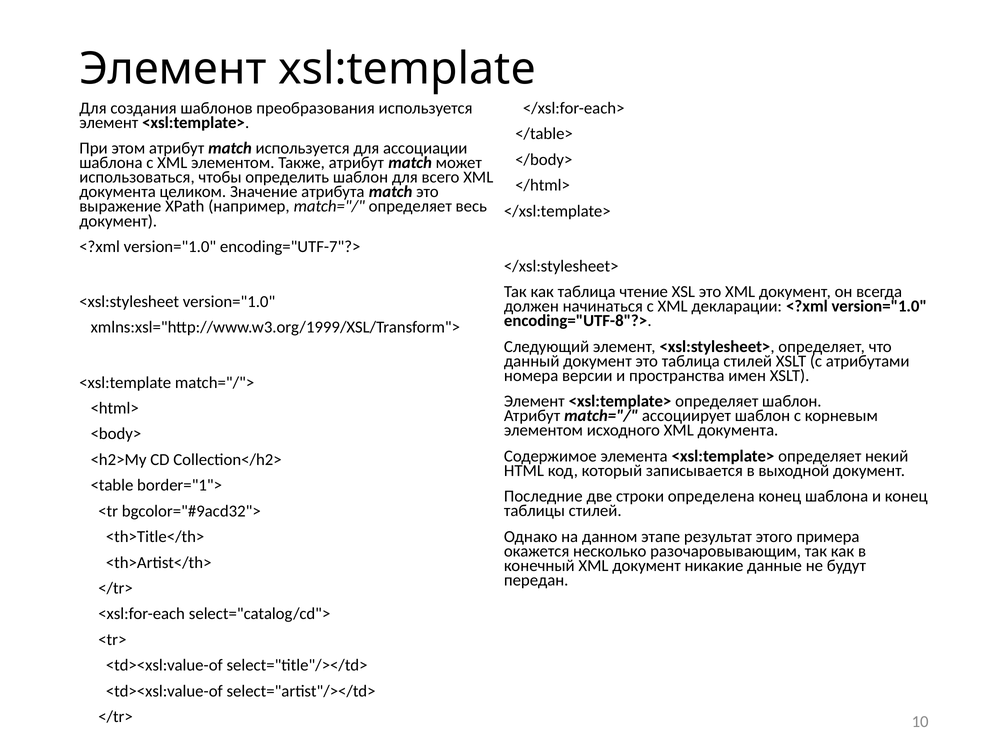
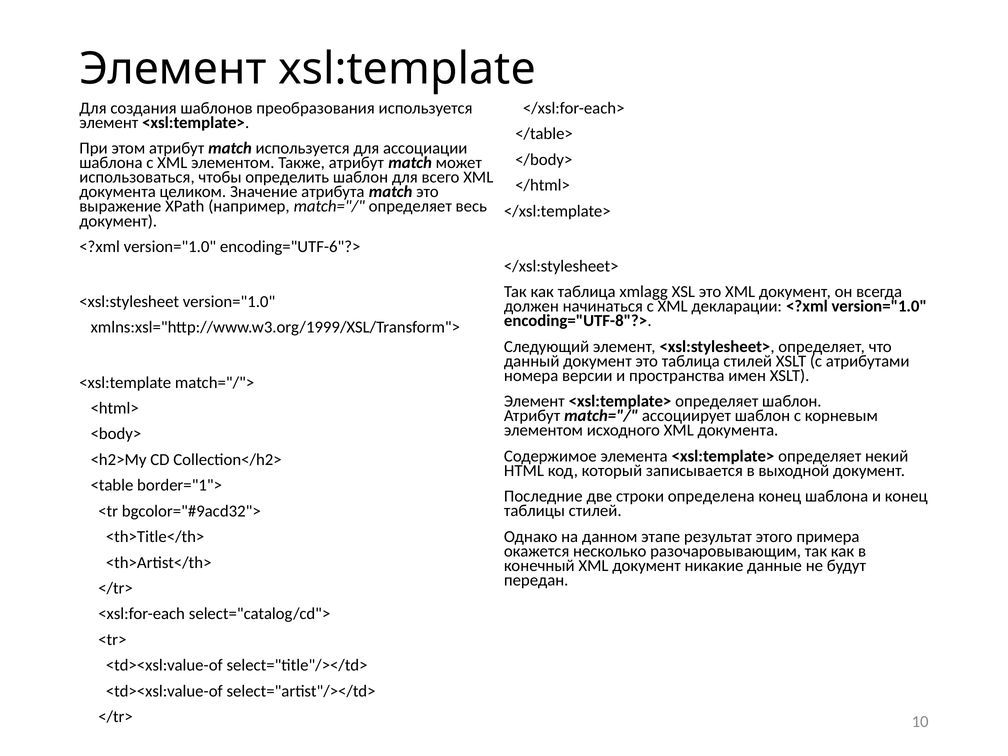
encoding="UTF-7"?>: encoding="UTF-7"?> -> encoding="UTF-6"?> (290, 247)
чтение: чтение -> xmlagg (644, 292)
